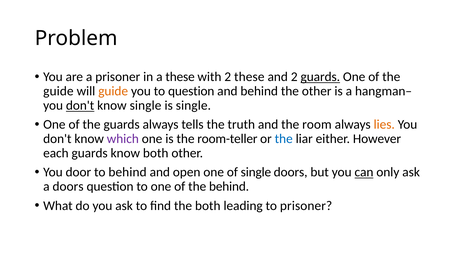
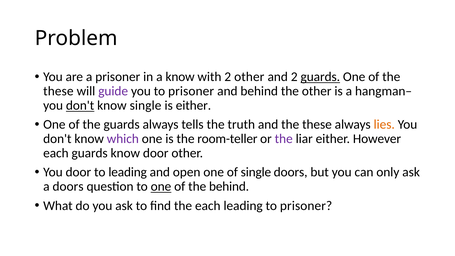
a these: these -> know (180, 77)
2 these: these -> other (249, 77)
guide: guide -> these (58, 91)
guide colour: orange -> purple (113, 91)
you to question: question -> prisoner (191, 91)
is single: single -> either (193, 106)
and the room: room -> these (317, 125)
the colour: blue -> purple (284, 139)
know both: both -> door (156, 153)
to behind: behind -> leading (128, 172)
can underline: present -> none (364, 172)
one underline: none -> present (161, 187)
the both: both -> each (208, 206)
